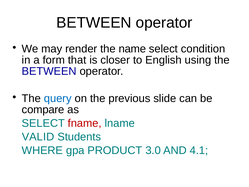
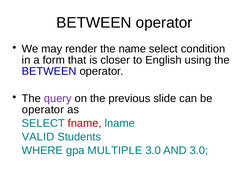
query colour: blue -> purple (58, 98)
compare: compare -> operator (43, 110)
PRODUCT: PRODUCT -> MULTIPLE (115, 150)
AND 4.1: 4.1 -> 3.0 (199, 150)
